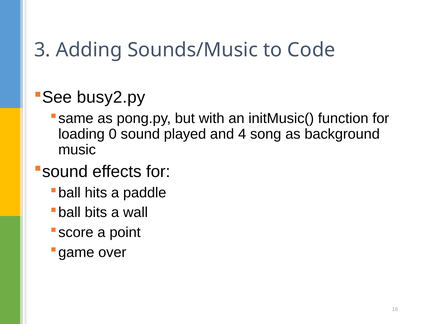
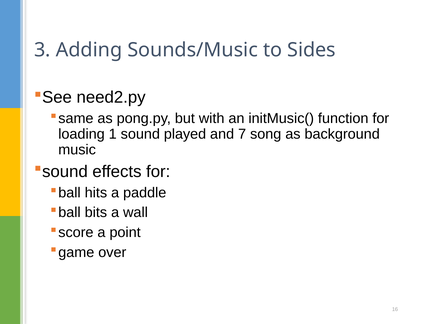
Code: Code -> Sides (312, 50)
busy2.py: busy2.py -> need2.py (111, 97)
0: 0 -> 1 (113, 134)
4: 4 -> 7 (242, 134)
